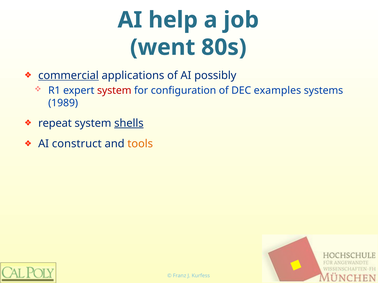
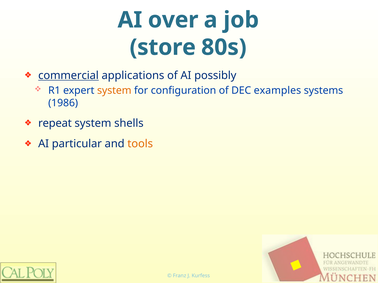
help: help -> over (173, 20)
went: went -> store (163, 47)
system colour: red -> orange (114, 91)
1989: 1989 -> 1986 (63, 103)
shells underline: present -> none (129, 123)
construct: construct -> particular (77, 144)
